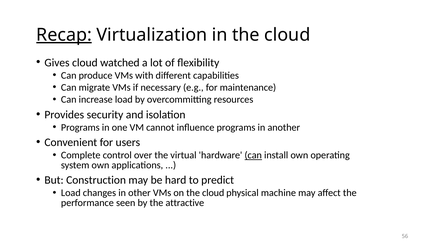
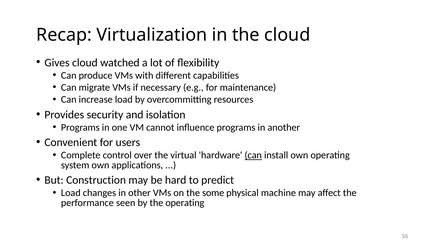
Recap underline: present -> none (64, 35)
on the cloud: cloud -> some (213, 193)
the attractive: attractive -> operating (185, 202)
